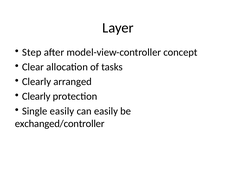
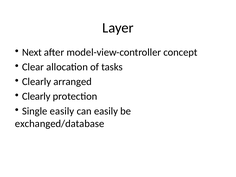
Step: Step -> Next (32, 52)
exchanged/controller: exchanged/controller -> exchanged/database (60, 124)
